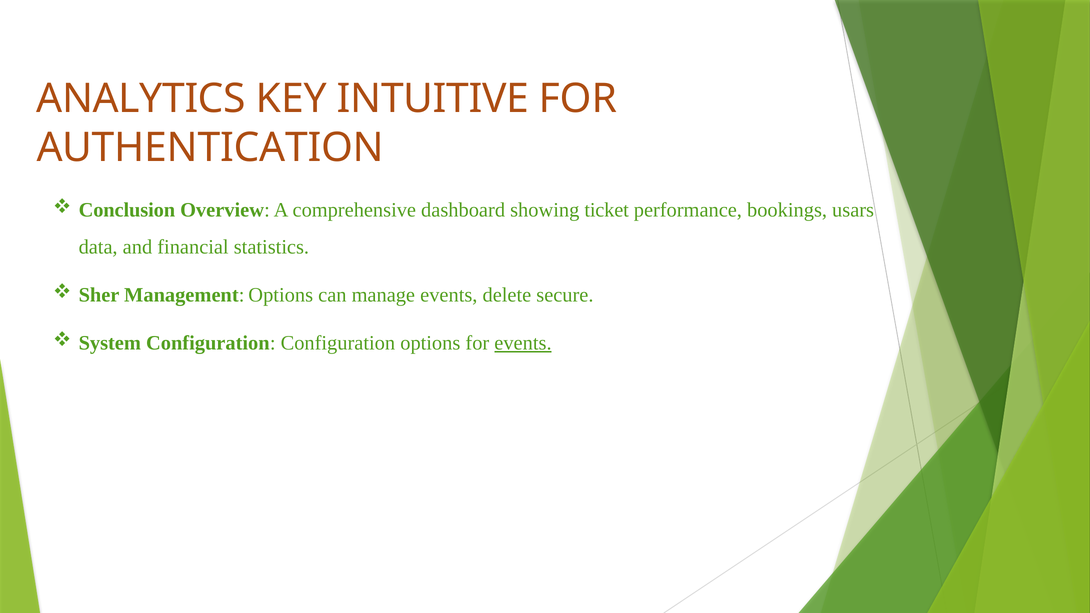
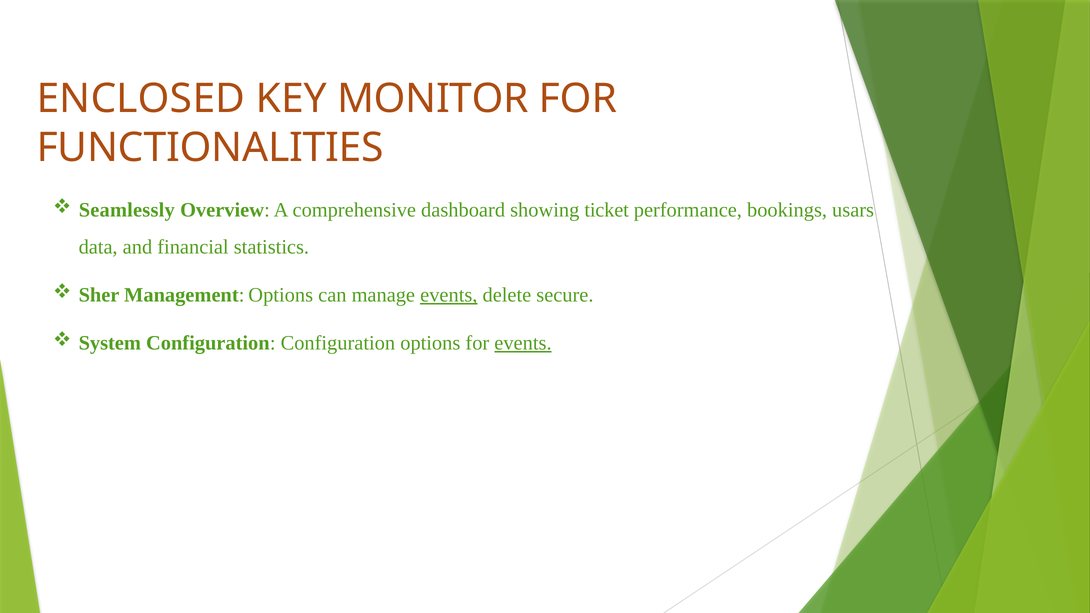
ANALYTICS: ANALYTICS -> ENCLOSED (141, 99)
INTUITIVE: INTUITIVE -> MONITOR (433, 99)
AUTHENTICATION: AUTHENTICATION -> FUNCTIONALITIES (210, 148)
Conclusion: Conclusion -> Seamlessly (127, 210)
events underline: none -> present (449, 295)
